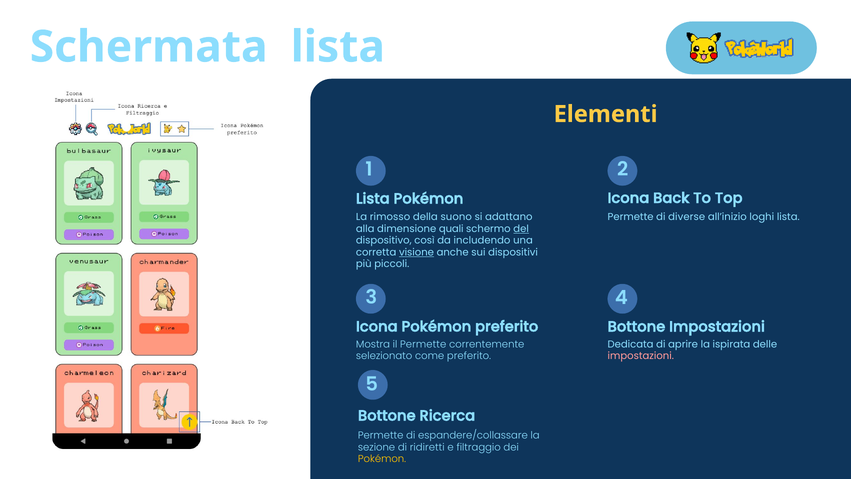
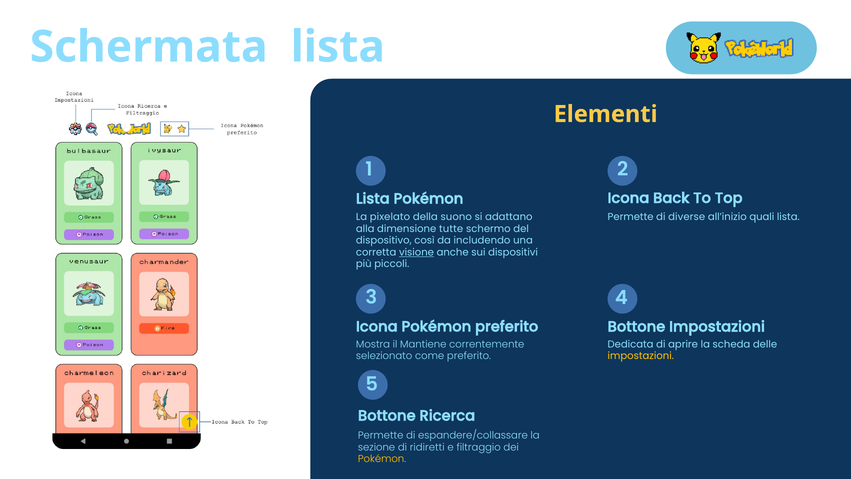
rimosso: rimosso -> pixelato (390, 217)
loghi: loghi -> quali (762, 217)
quali: quali -> tutte (451, 229)
del underline: present -> none (521, 229)
il Permette: Permette -> Mantiene (423, 344)
ispirata: ispirata -> scheda (731, 344)
impostazioni colour: pink -> yellow (641, 356)
